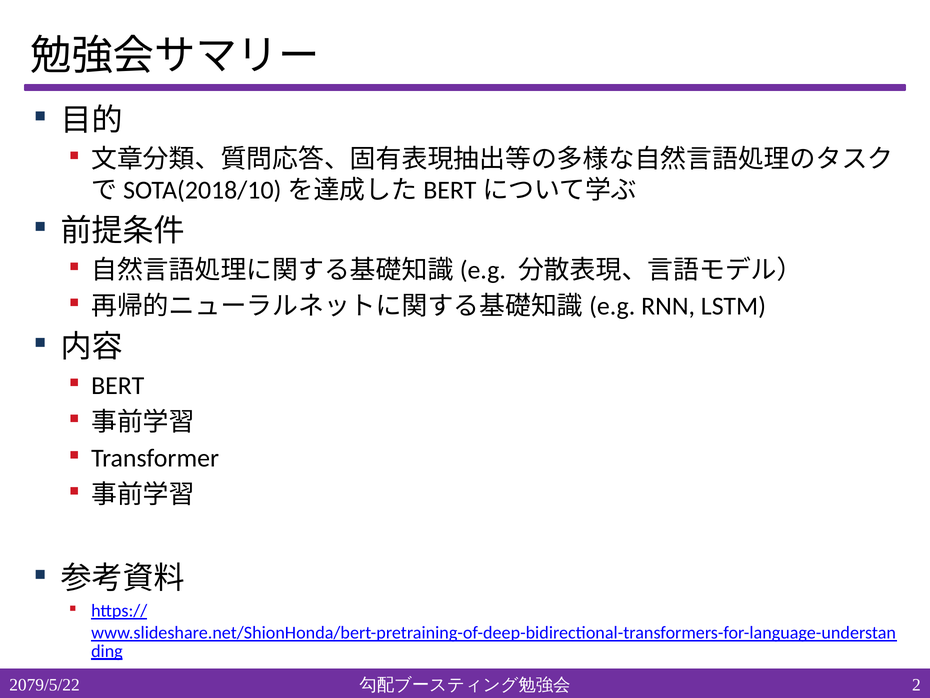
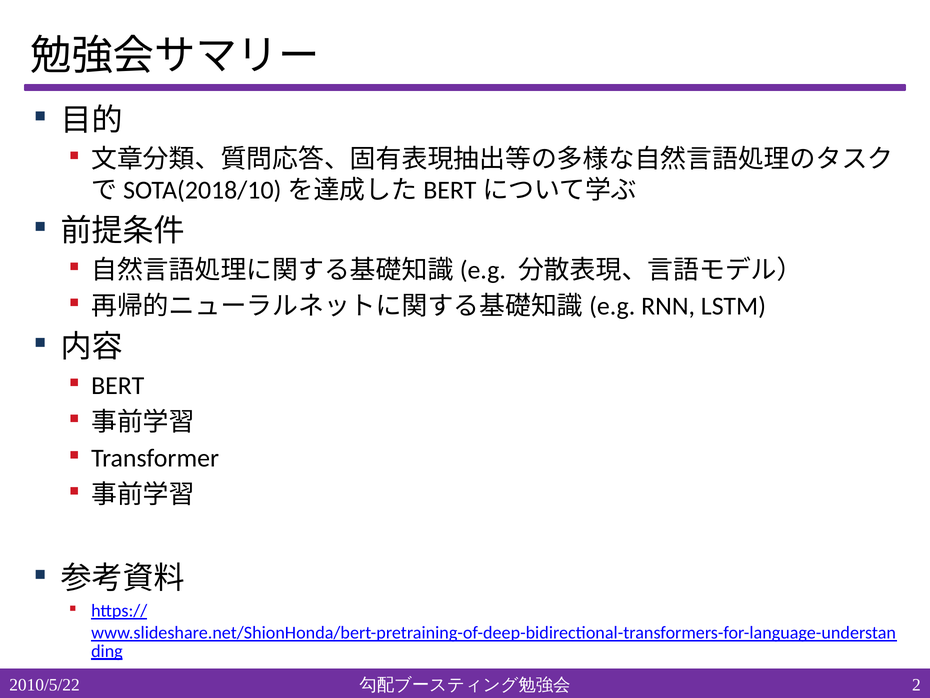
2079/5/22: 2079/5/22 -> 2010/5/22 (45, 684)
